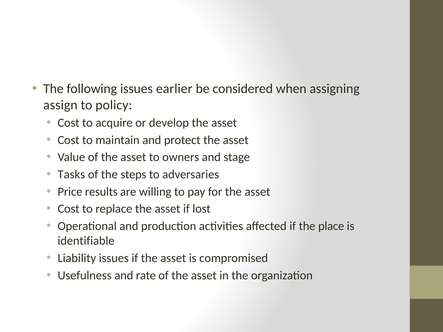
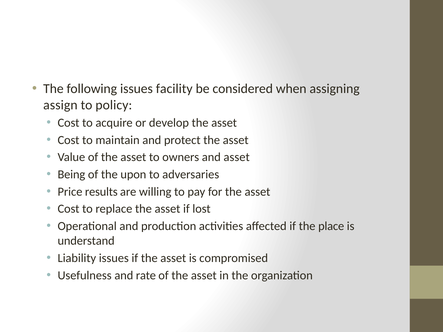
earlier: earlier -> facility (174, 89)
and stage: stage -> asset (237, 157)
Tasks: Tasks -> Being (71, 175)
steps: steps -> upon (133, 175)
identifiable: identifiable -> understand (86, 241)
